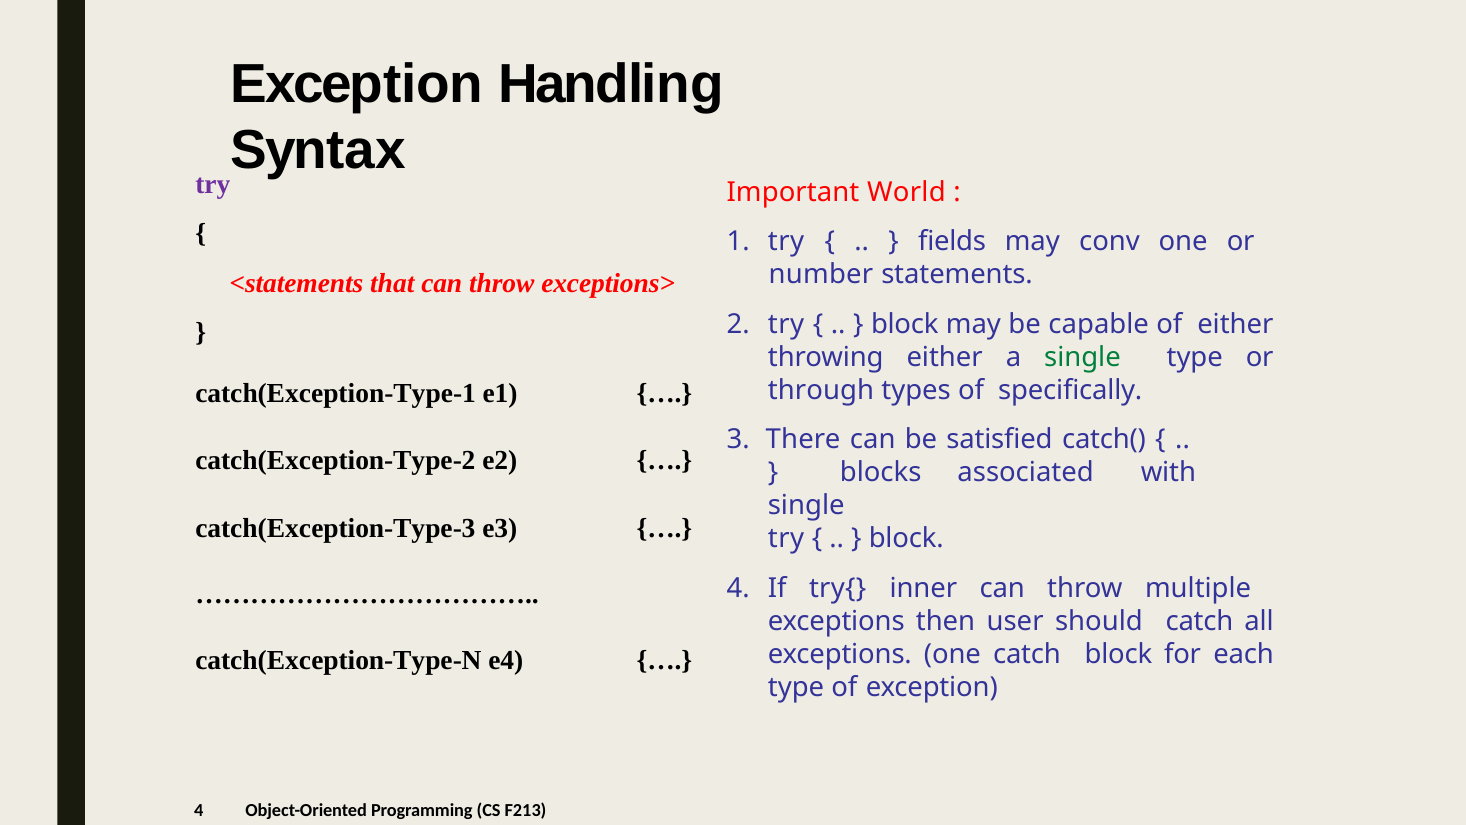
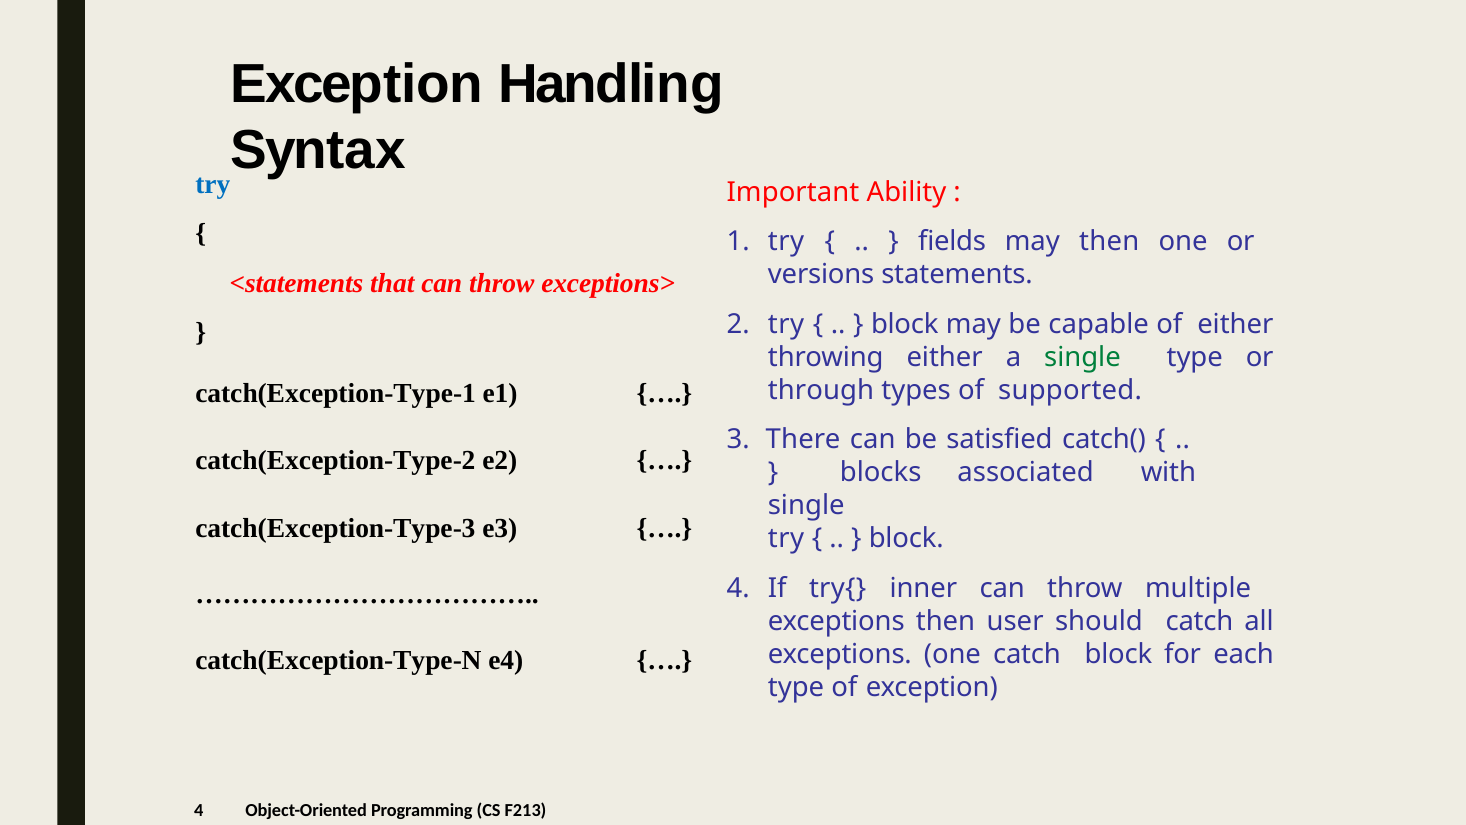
try colour: purple -> blue (213, 184)
World: World -> Ability (907, 192)
may conv: conv -> then (1109, 242)
number: number -> versions (821, 275)
specifically: specifically -> supported (1070, 390)
